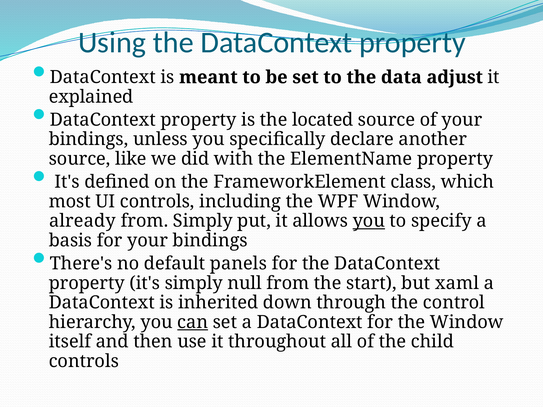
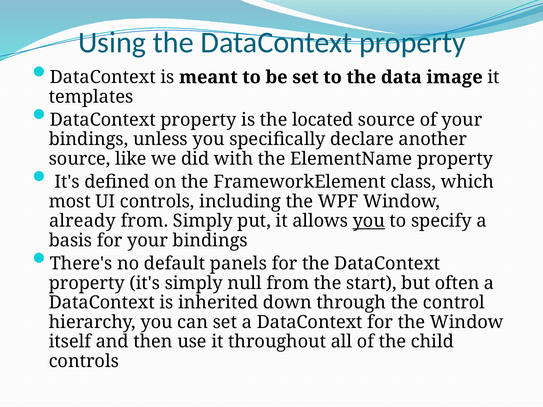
adjust: adjust -> image (455, 77)
explained: explained -> templates (91, 97)
xaml: xaml -> often (457, 283)
can underline: present -> none (193, 322)
